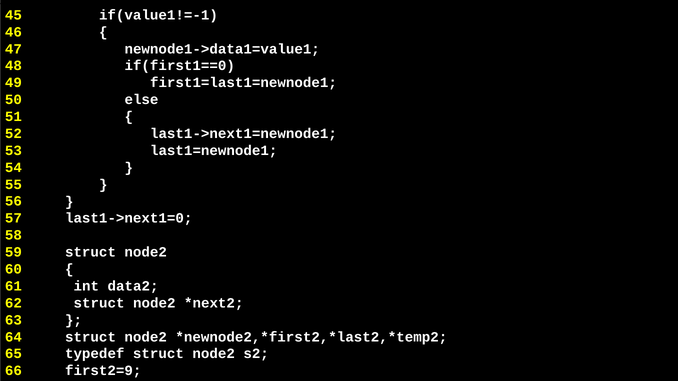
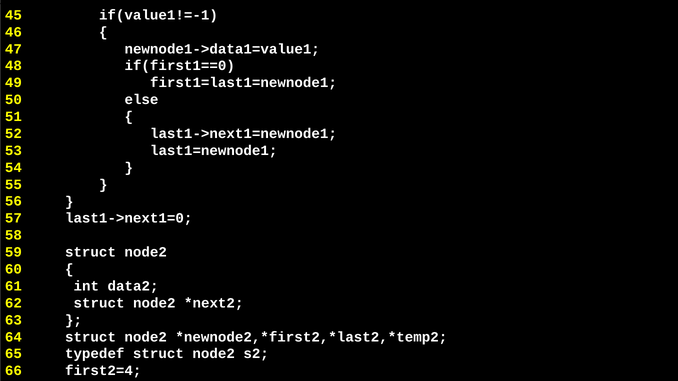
first2=9: first2=9 -> first2=4 (103, 371)
